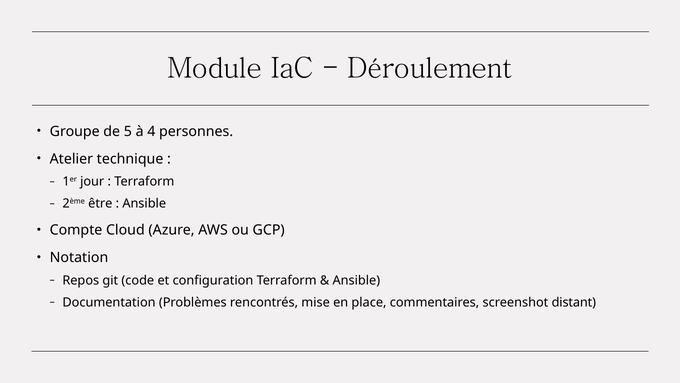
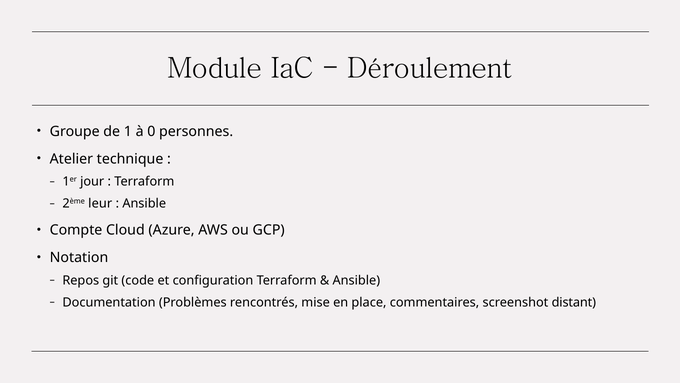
5: 5 -> 1 (128, 131)
4: 4 -> 0 (151, 131)
être: être -> leur (100, 203)
